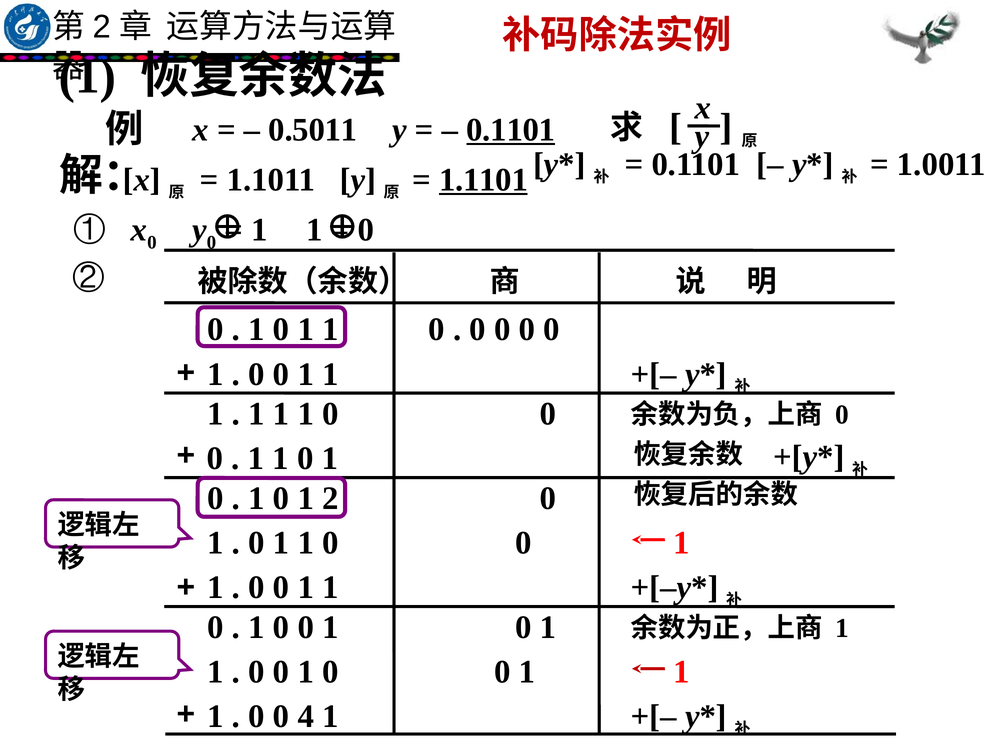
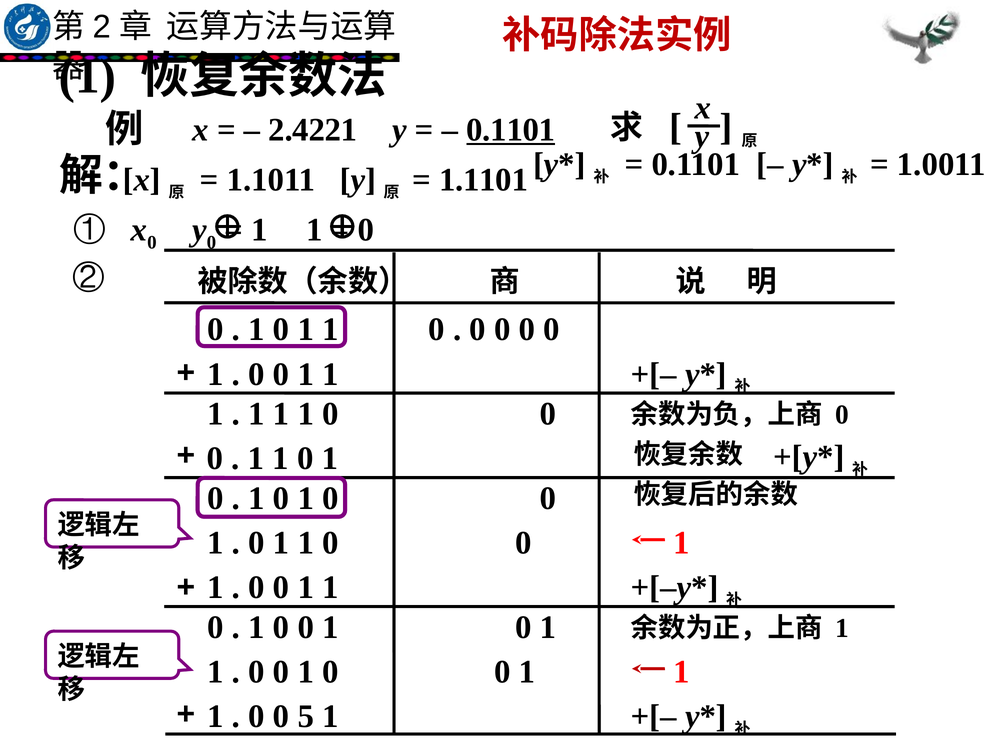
0.5011: 0.5011 -> 2.4221 (313, 130)
1.1101 underline: present -> none (484, 180)
1 0 1 2: 2 -> 0 (330, 498)
4: 4 -> 5 (306, 716)
